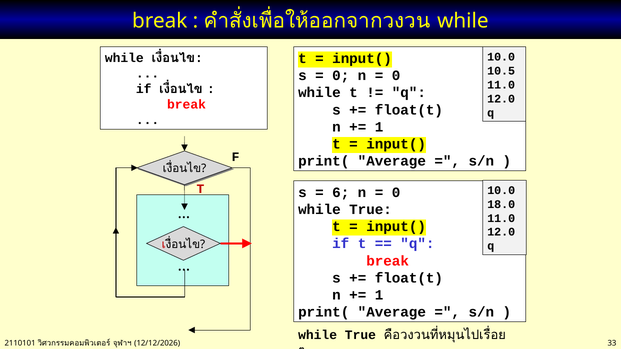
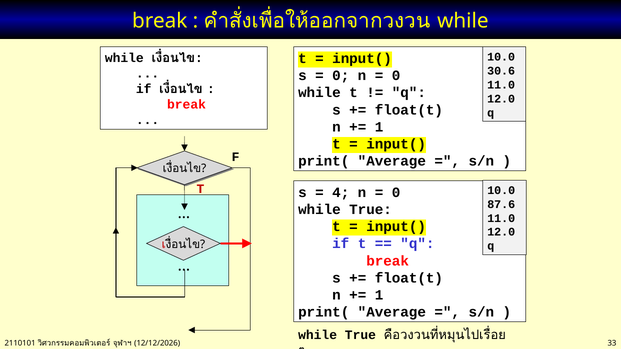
10.5: 10.5 -> 30.6 (501, 71)
6: 6 -> 4 (341, 193)
18.0: 18.0 -> 87.6 (501, 204)
